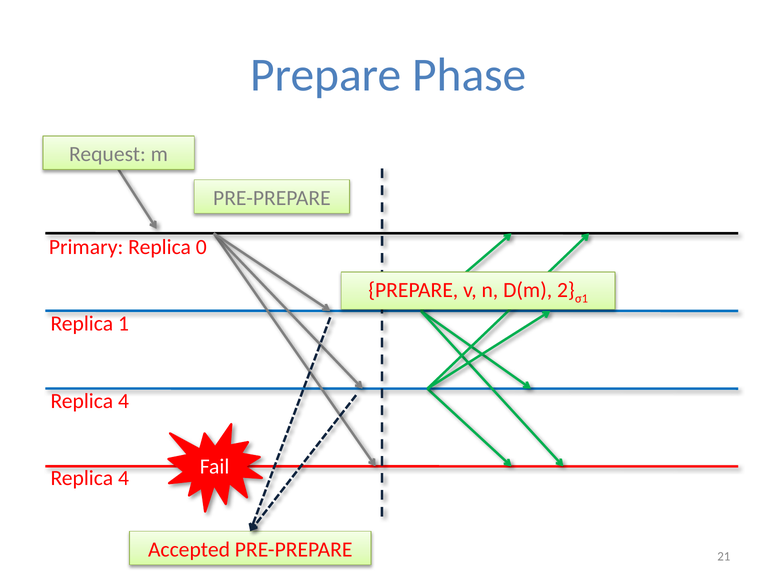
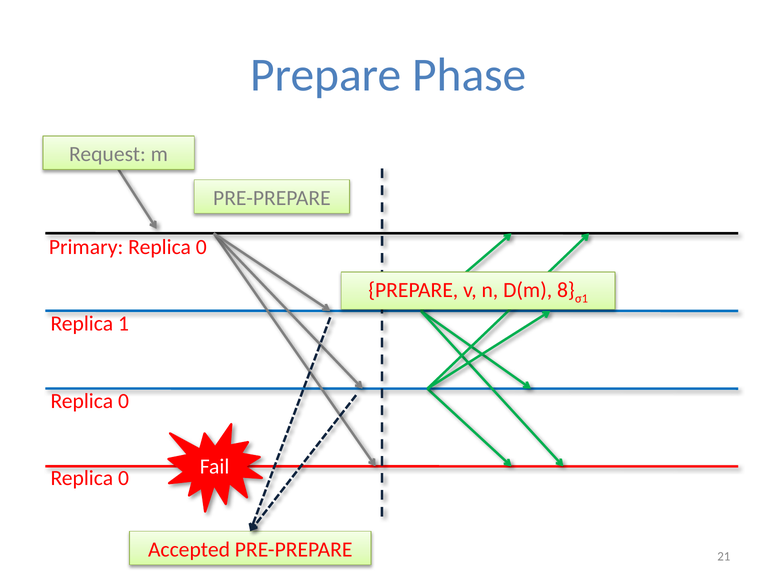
2: 2 -> 8 (566, 290)
4: 4 -> 0 (124, 401)
4: 4 -> 0 (124, 478)
